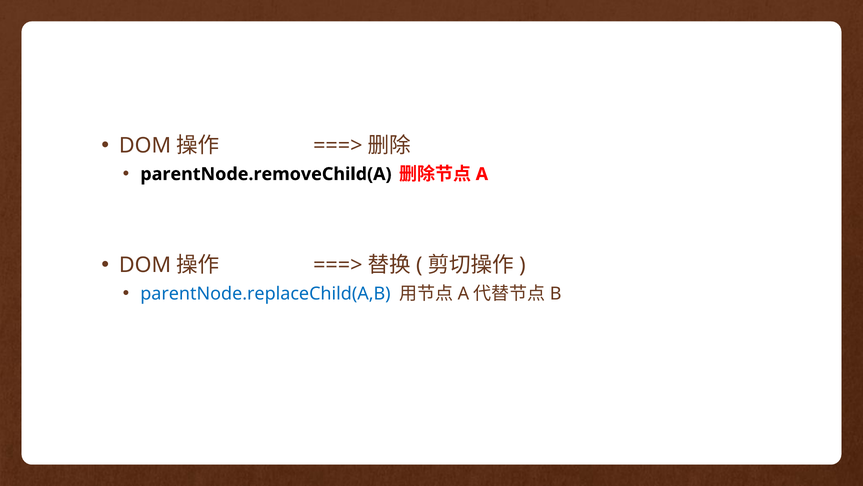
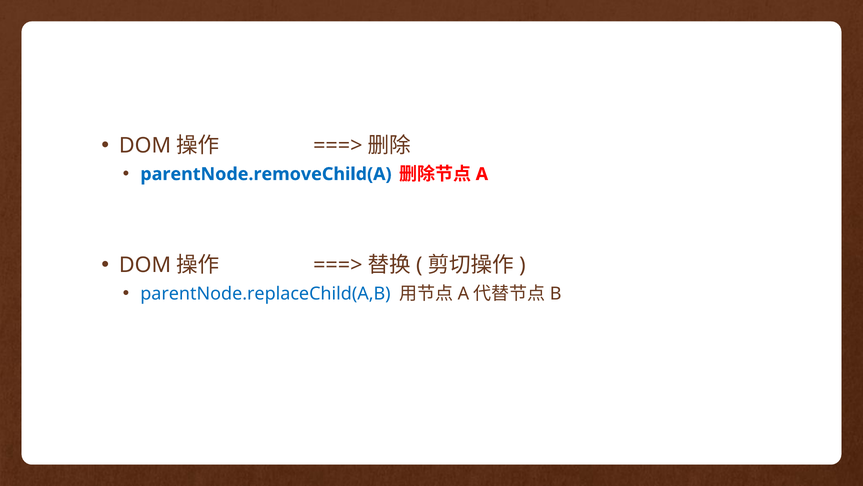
parentNode.removeChild(A colour: black -> blue (266, 174)
